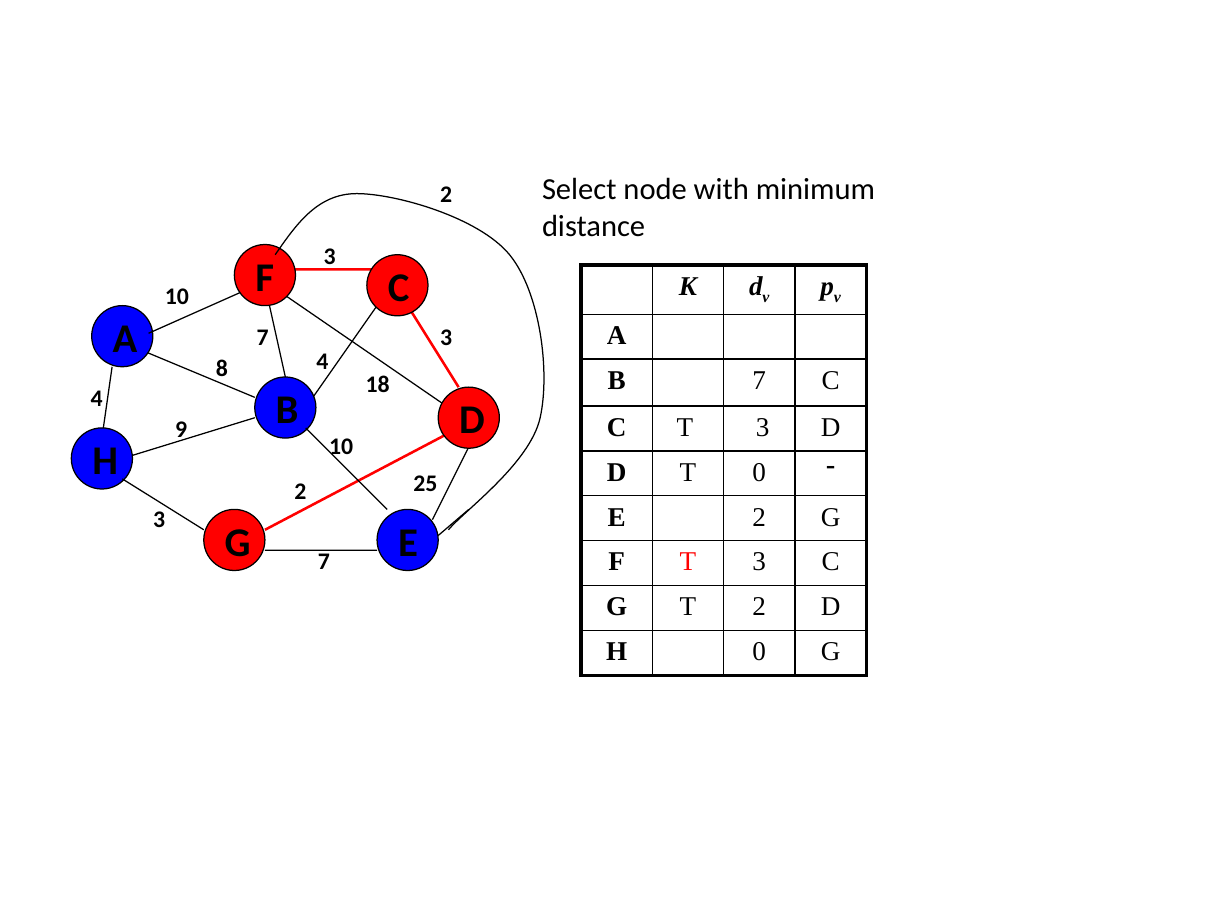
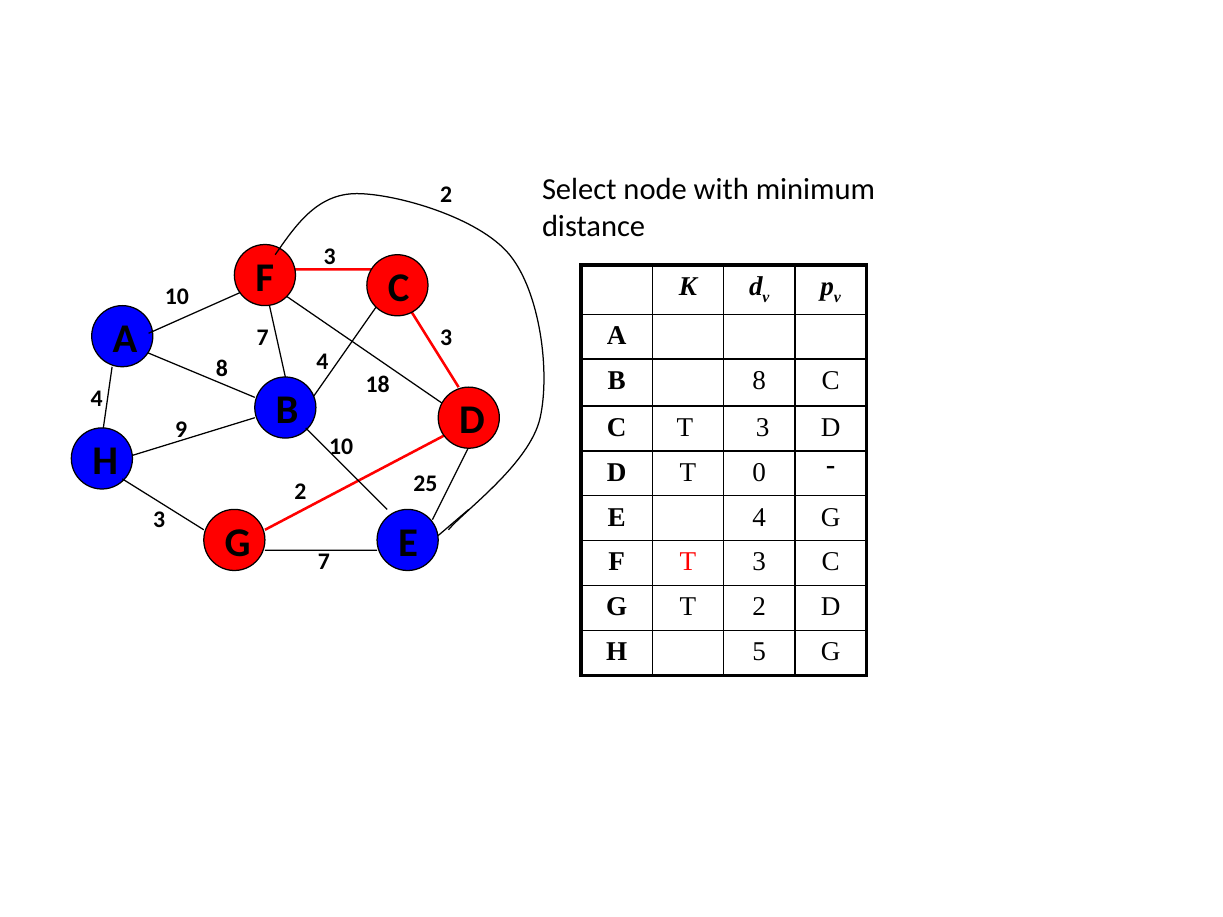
B 7: 7 -> 8 (759, 381)
E 2: 2 -> 4 (759, 517)
H 0: 0 -> 5 (759, 652)
